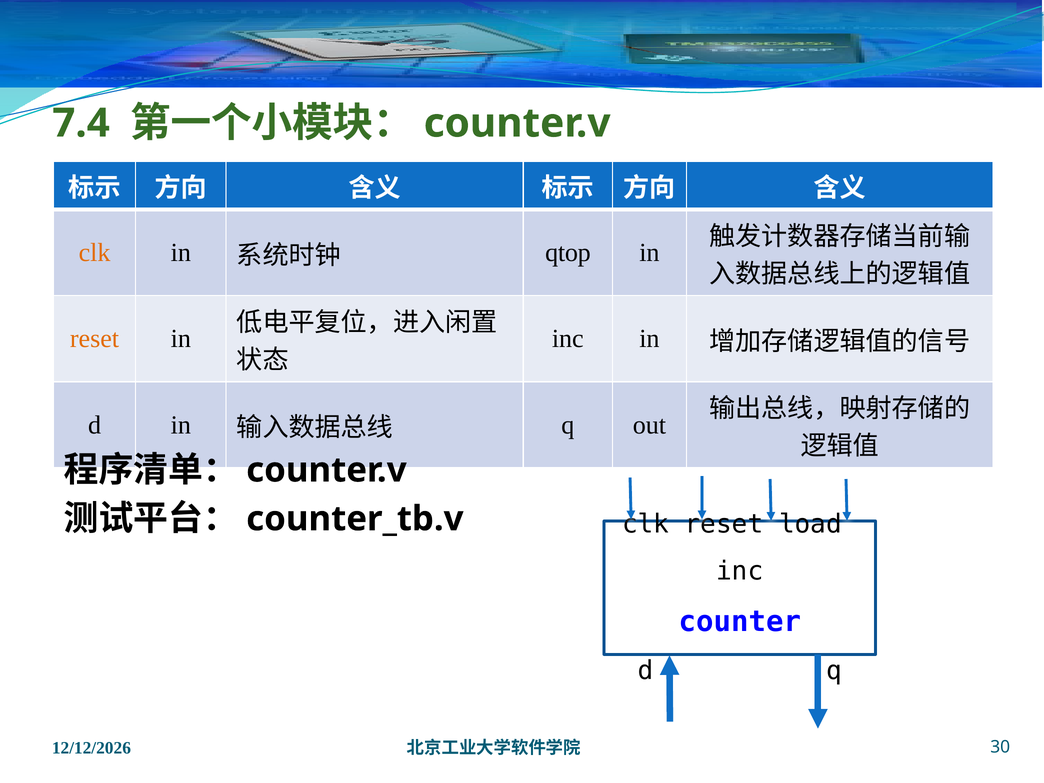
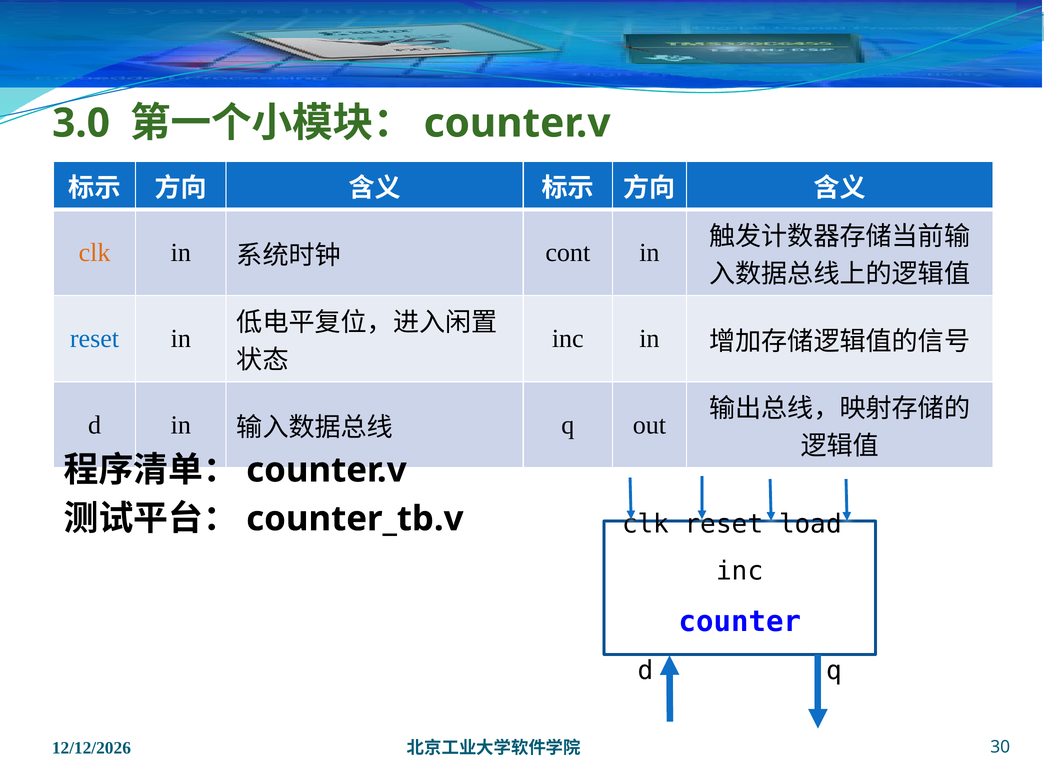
7.4: 7.4 -> 3.0 (81, 123)
qtop: qtop -> cont (568, 253)
reset colour: orange -> blue (94, 339)
